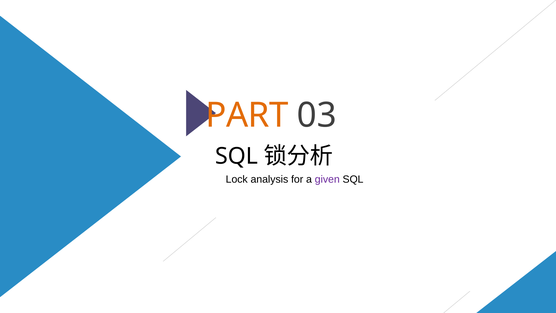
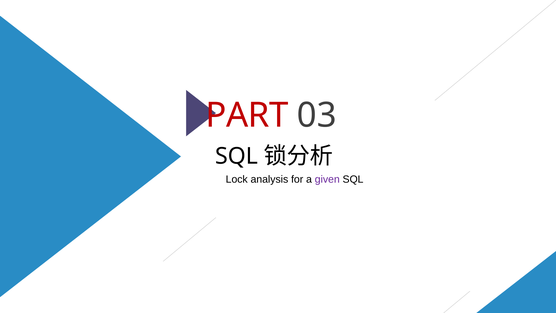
PART colour: orange -> red (247, 115)
